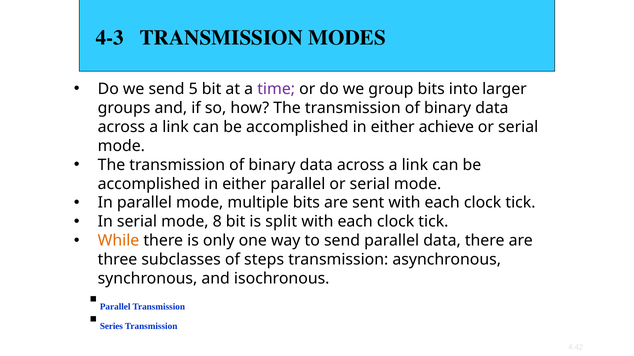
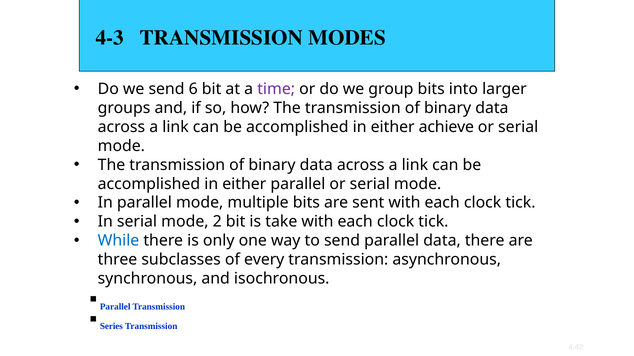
5: 5 -> 6 (193, 89)
8: 8 -> 2 (217, 222)
split: split -> take (281, 222)
While colour: orange -> blue (119, 241)
steps: steps -> every (264, 260)
